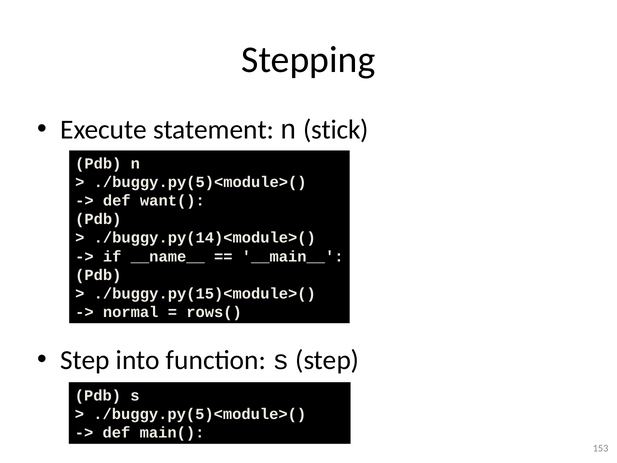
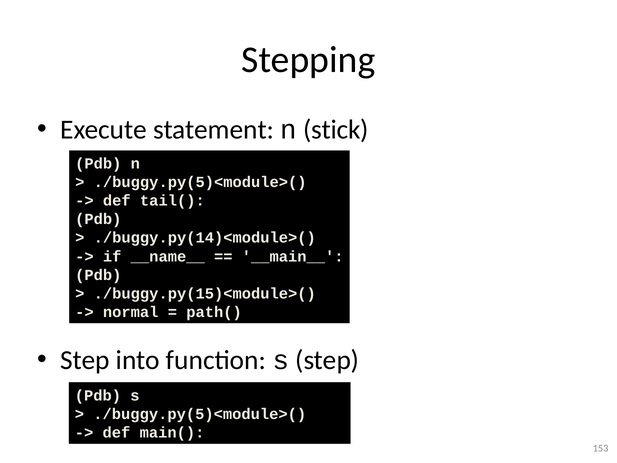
want(: want( -> tail( (172, 201)
rows(: rows( -> path( (214, 312)
